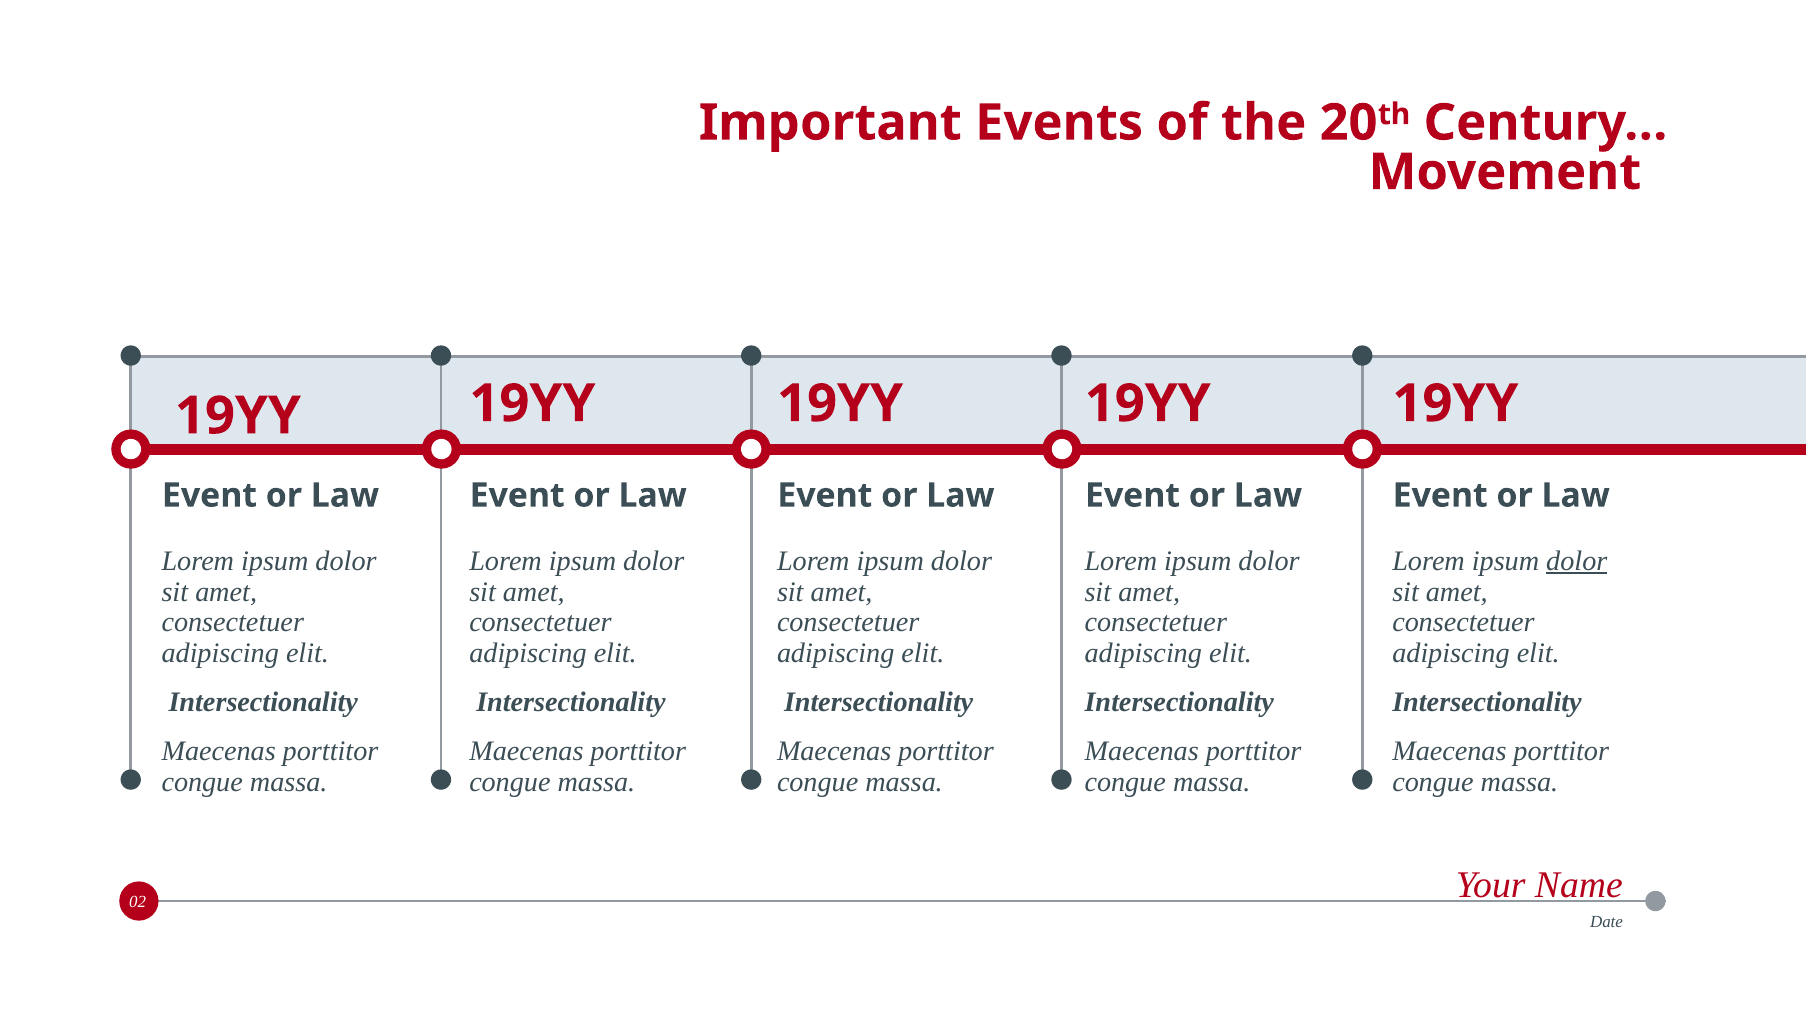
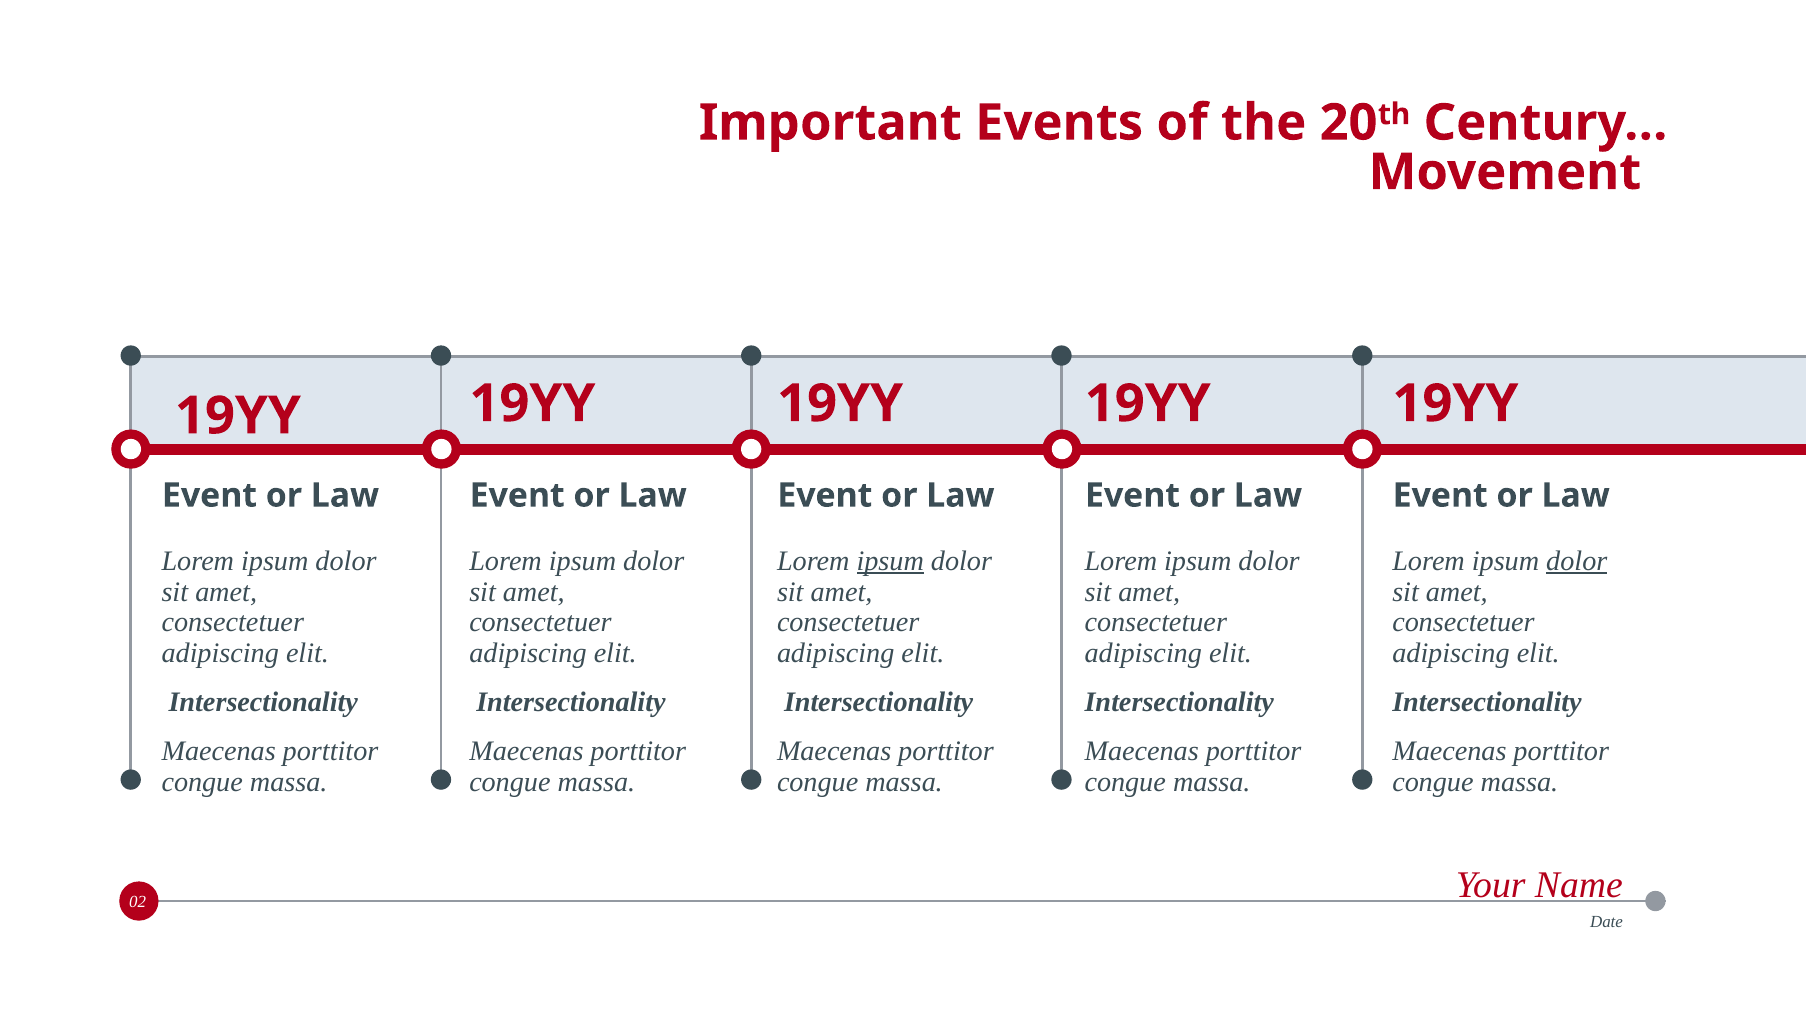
ipsum underline: none -> present (890, 561)
